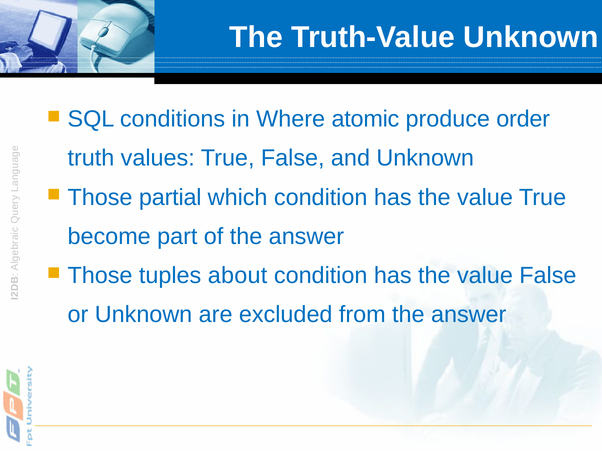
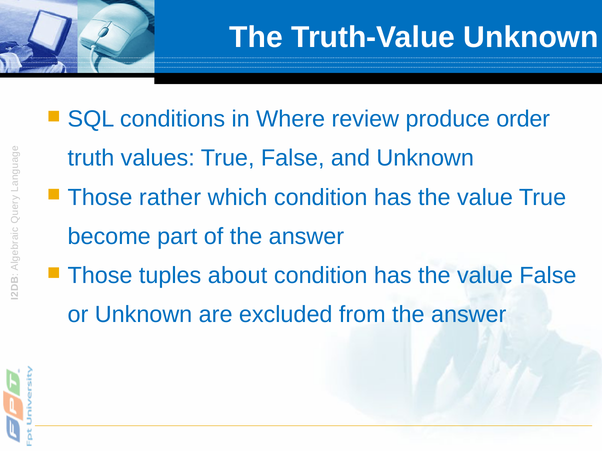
atomic: atomic -> review (365, 119)
partial: partial -> rather (170, 198)
